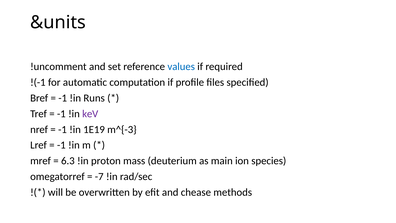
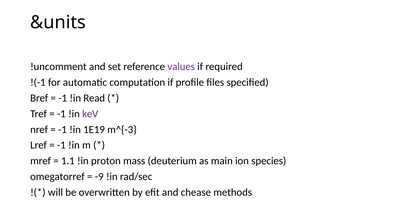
values colour: blue -> purple (181, 67)
Runs: Runs -> Read (94, 98)
6.3: 6.3 -> 1.1 (68, 161)
-7: -7 -> -9 (99, 176)
